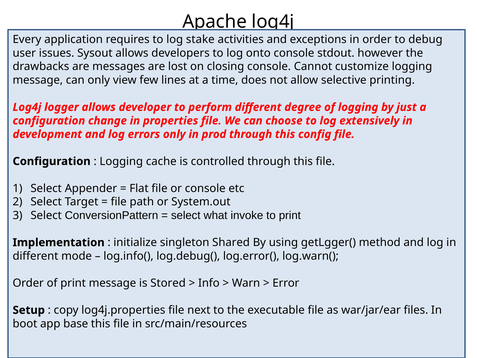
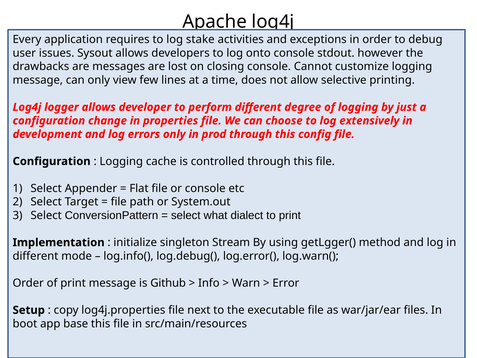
invoke: invoke -> dialect (247, 215)
Shared: Shared -> Stream (231, 242)
Stored: Stored -> Github (168, 283)
